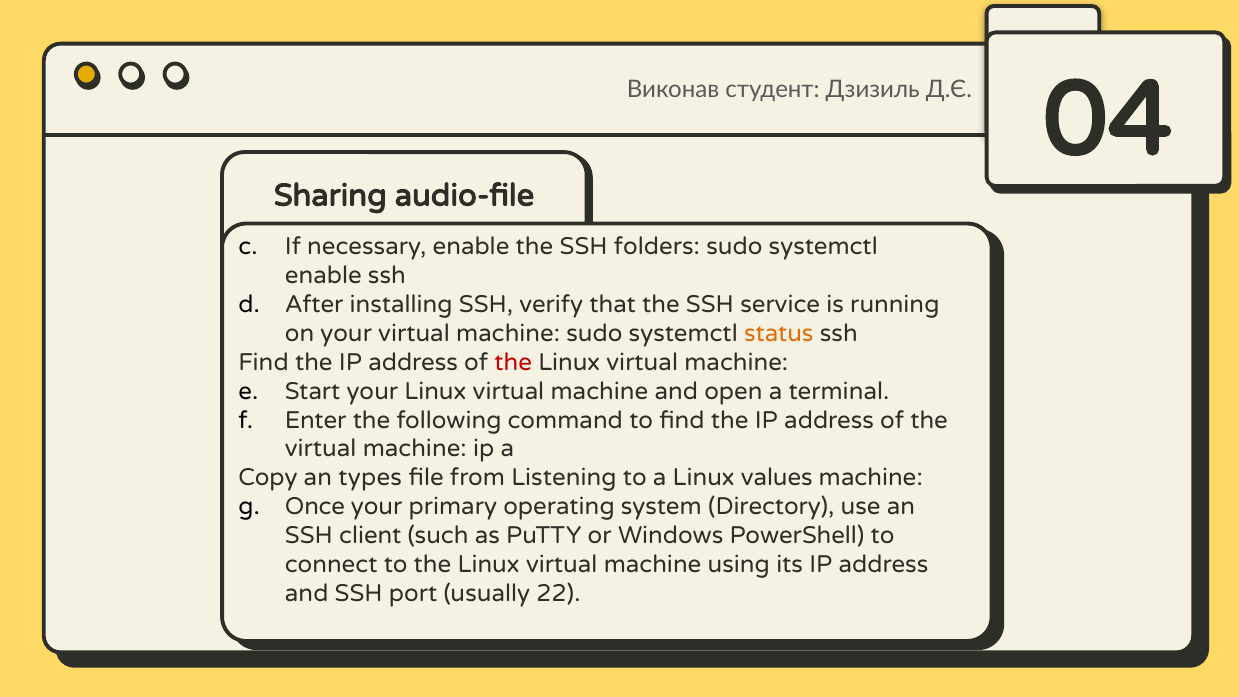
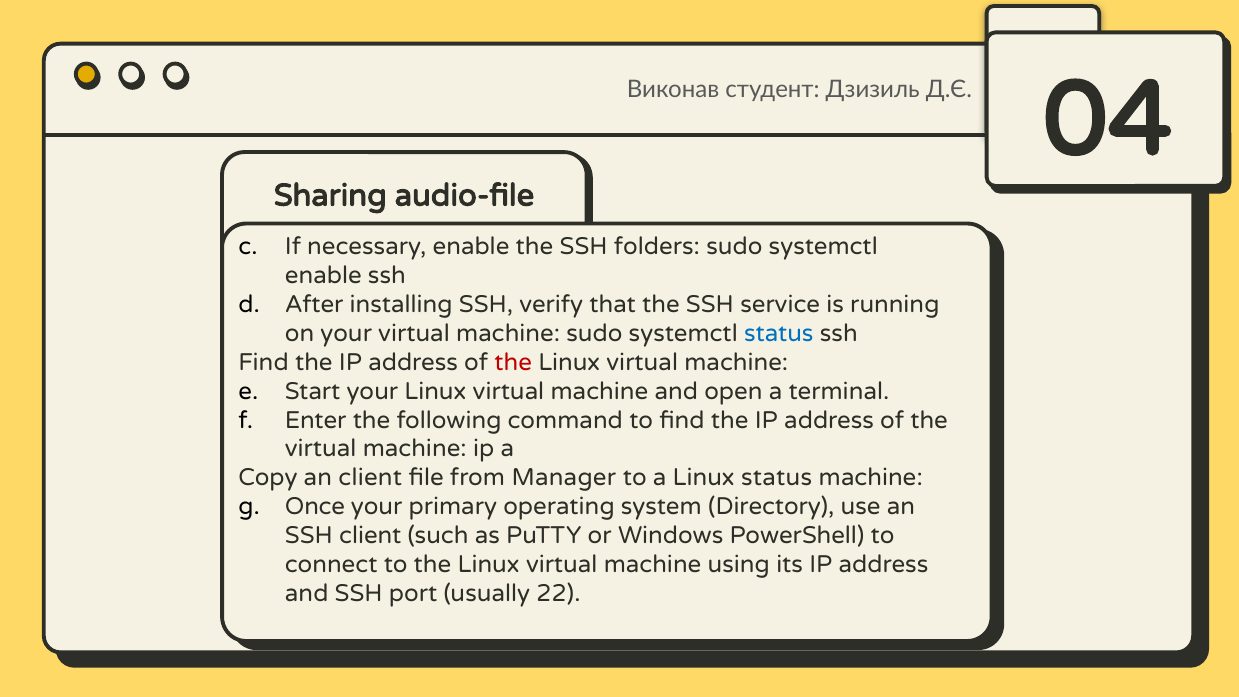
status colour: orange -> blue (779, 333)
an types: types -> client (370, 478)
Listening: Listening -> Manager (564, 478)
Linux values: values -> status (777, 478)
